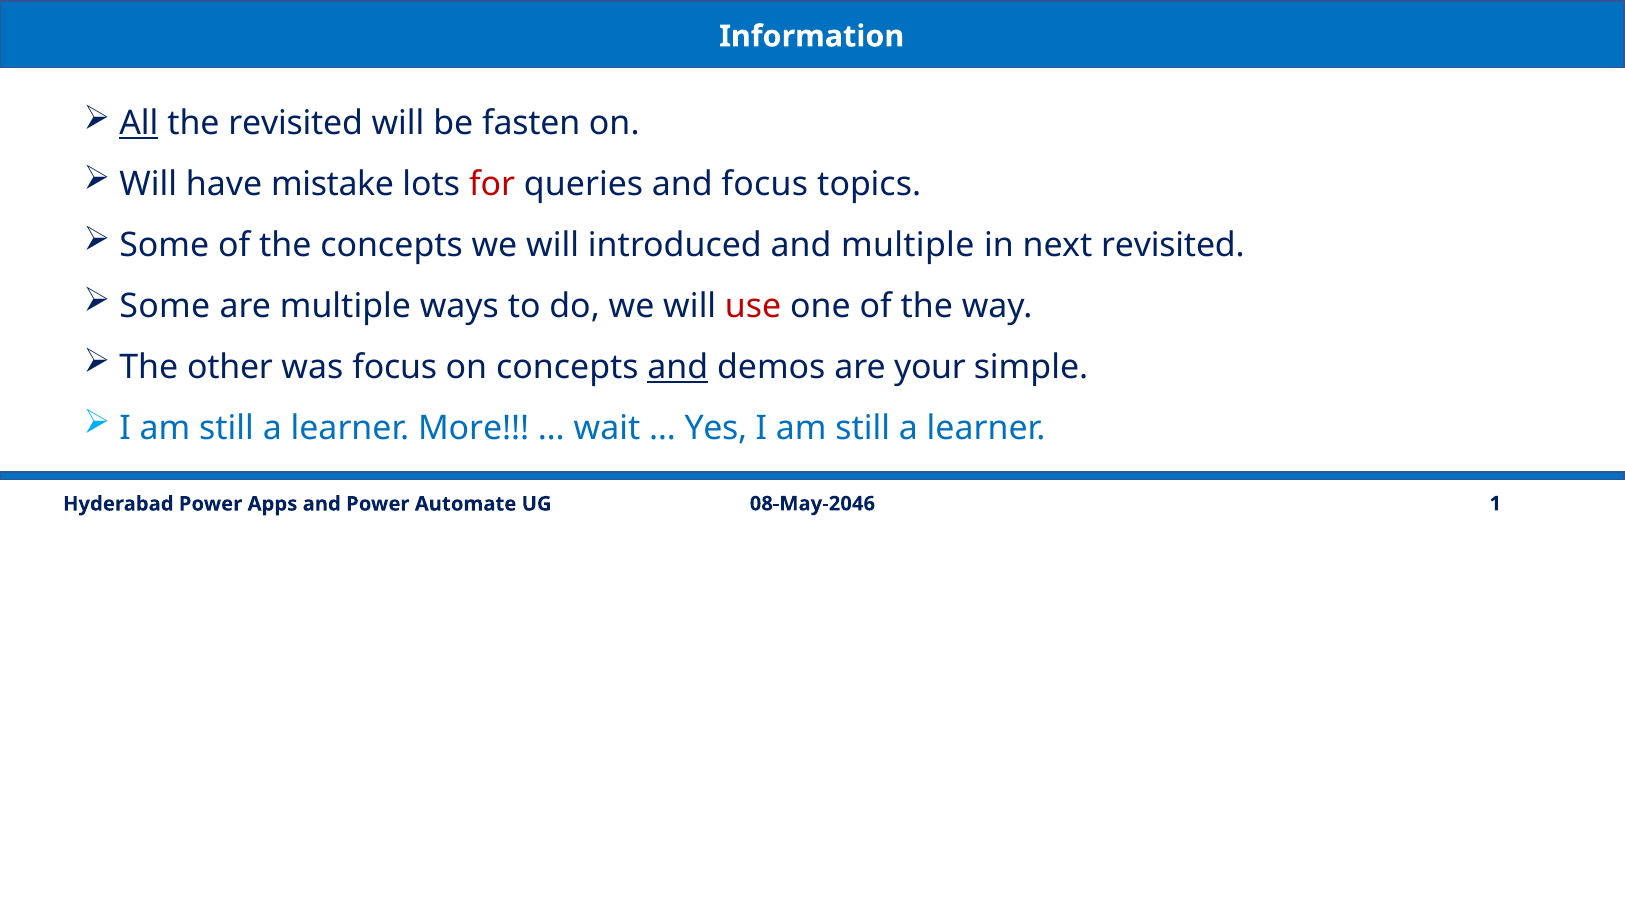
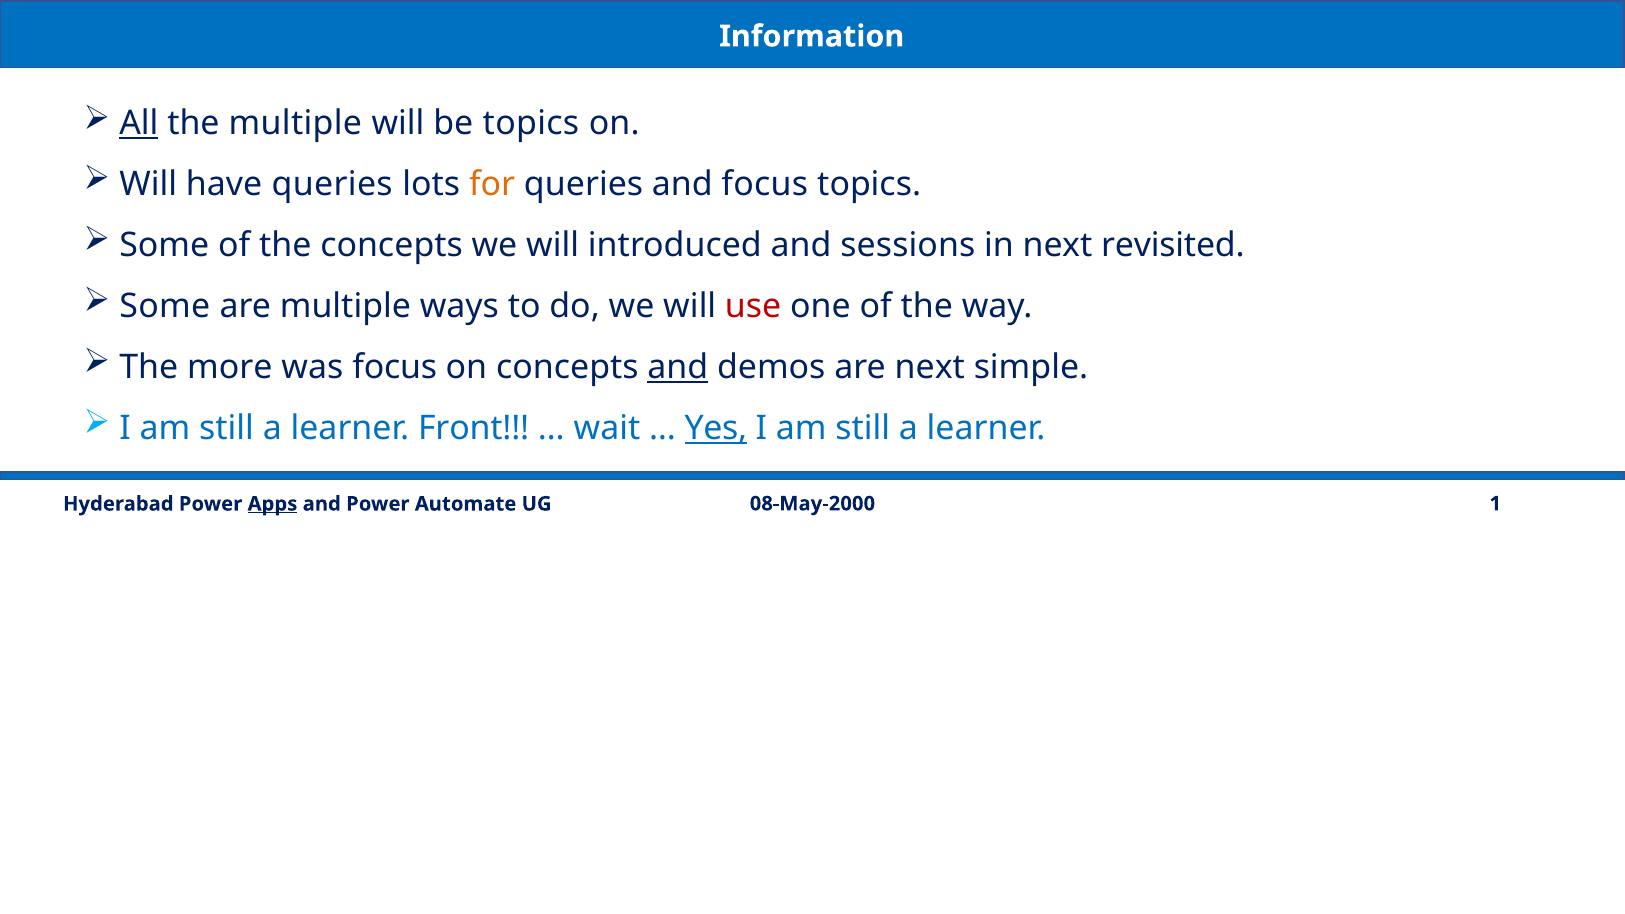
the revisited: revisited -> multiple (295, 123)
be fasten: fasten -> topics (531, 123)
have mistake: mistake -> queries (332, 184)
for colour: red -> orange (492, 184)
and multiple: multiple -> sessions (908, 245)
other: other -> more (230, 367)
are your: your -> next (930, 367)
More: More -> Front (474, 428)
Yes underline: none -> present (716, 428)
08-May-2046: 08-May-2046 -> 08-May-2000 (812, 504)
Apps underline: none -> present (272, 504)
